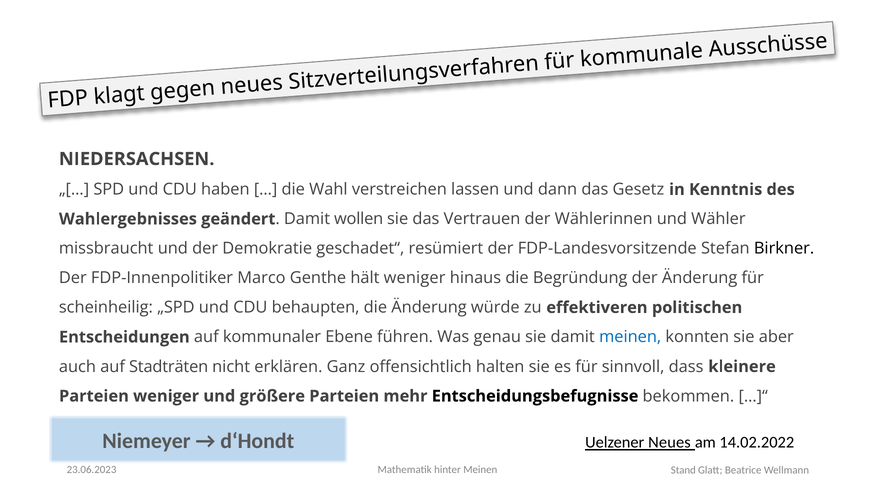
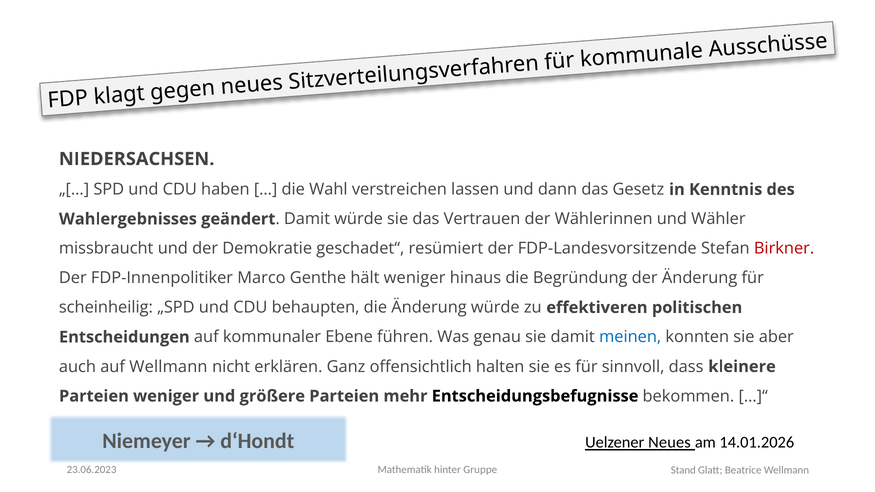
Damit wollen: wollen -> würde (359, 219)
Birkner colour: black -> red (784, 249)
auf Stadträten: Stadträten -> Wellmann (168, 367)
14.02.2022: 14.02.2022 -> 14.01.2026 (757, 443)
hinter Meinen: Meinen -> Gruppe (480, 470)
